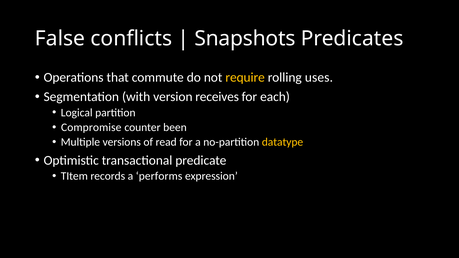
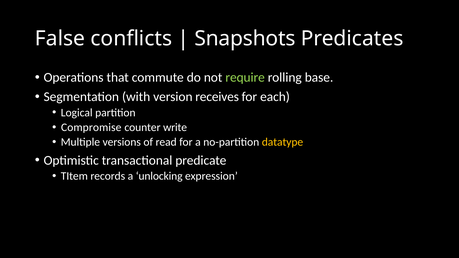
require colour: yellow -> light green (245, 78)
uses: uses -> base (319, 78)
been: been -> write (175, 127)
performs: performs -> unlocking (159, 176)
